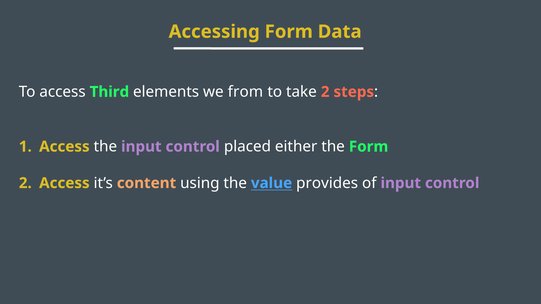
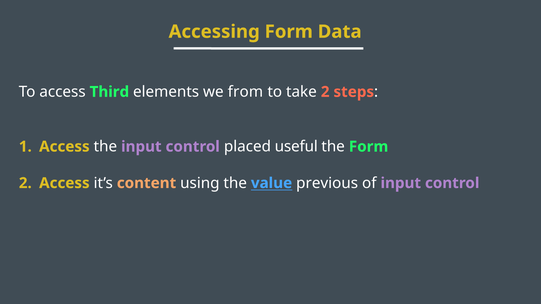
either: either -> useful (296, 147)
provides: provides -> previous (327, 183)
